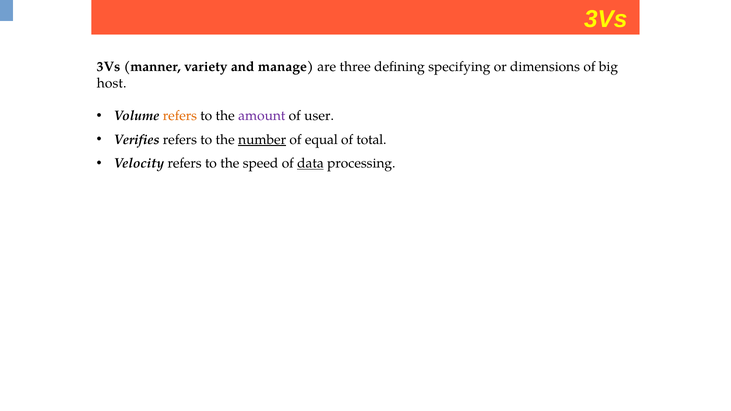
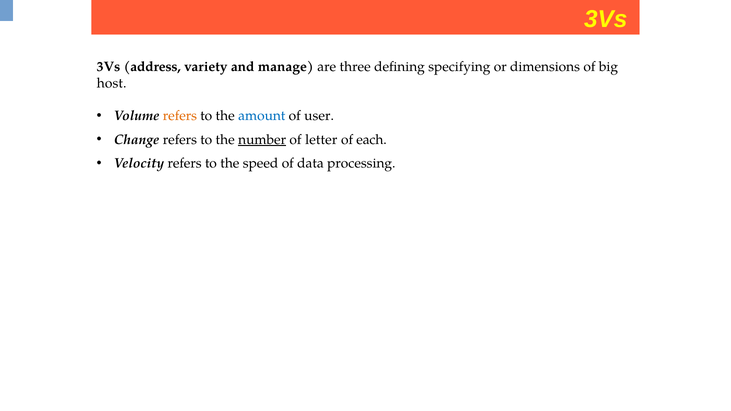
manner: manner -> address (152, 67)
amount colour: purple -> blue (262, 116)
Verifies: Verifies -> Change (137, 140)
equal: equal -> letter (321, 140)
total: total -> each (372, 140)
data underline: present -> none (311, 163)
